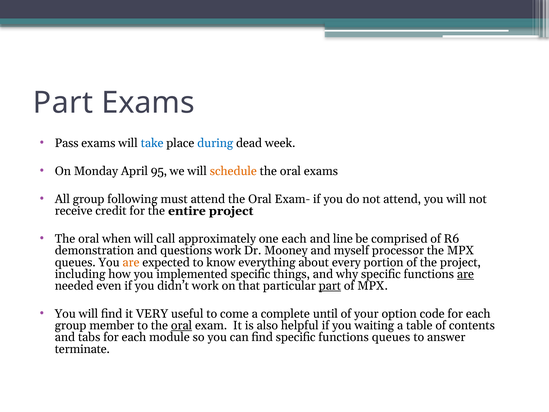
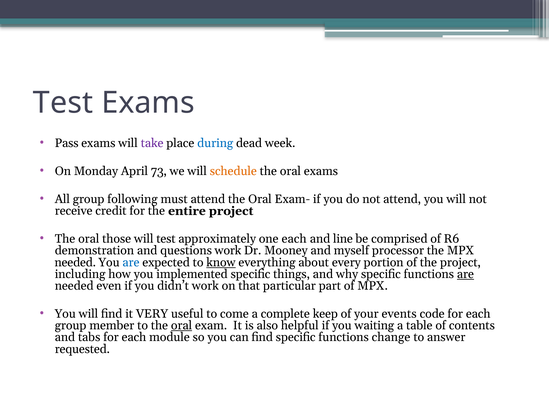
Part: Part -> Test (63, 103)
take colour: blue -> purple (152, 143)
95: 95 -> 73 (159, 171)
when: when -> those (117, 239)
will call: call -> test (166, 239)
queues: queues -> needed (75, 262)
are colour: orange -> blue (131, 262)
know underline: none -> present (221, 262)
part underline: present -> none (330, 286)
until: until -> keep (325, 314)
option: option -> events (399, 314)
functions queues: queues -> change (391, 337)
terminate: terminate -> requested (82, 349)
